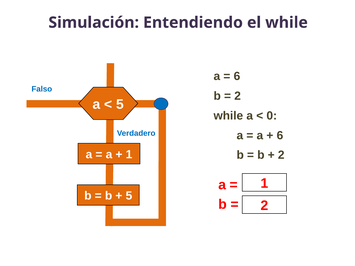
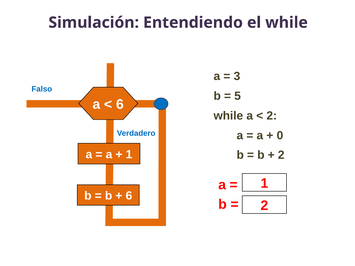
6: 6 -> 3 (237, 76)
2: 2 -> 5 (238, 96)
5: 5 -> 6 (120, 104)
0: 0 -> 2 (272, 116)
6: 6 -> 0 (280, 135)
5: 5 -> 6 (129, 196)
